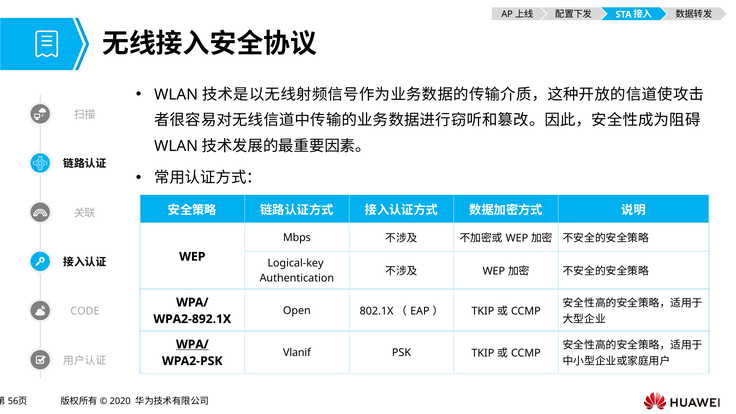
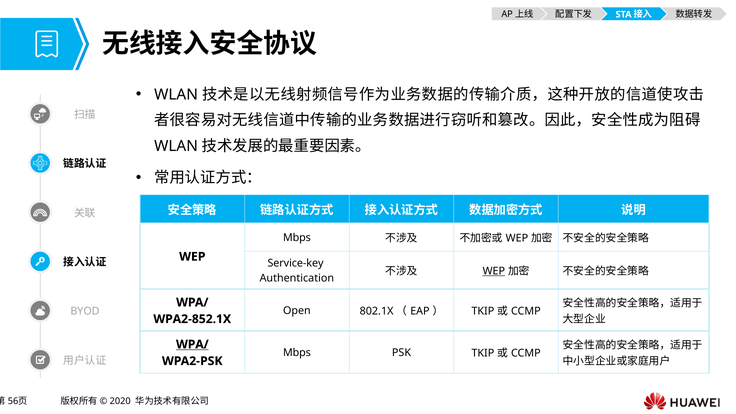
Logical-key: Logical-key -> Service-key (296, 263)
WEP underline: none -> present (494, 271)
CODE: CODE -> BYOD (85, 311)
WPA2-892.1X: WPA2-892.1X -> WPA2-852.1X (192, 319)
Vlanif: Vlanif -> Mbps (297, 353)
